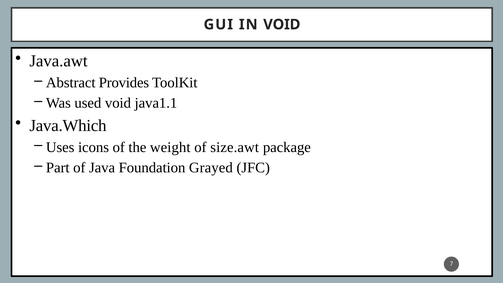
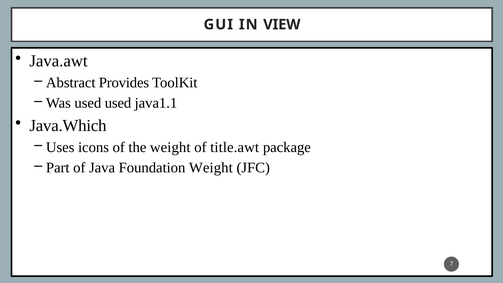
IN VOID: VOID -> VIEW (282, 24)
used void: void -> used (118, 103)
size.awt: size.awt -> title.awt (235, 147)
Foundation Grayed: Grayed -> Weight (211, 168)
